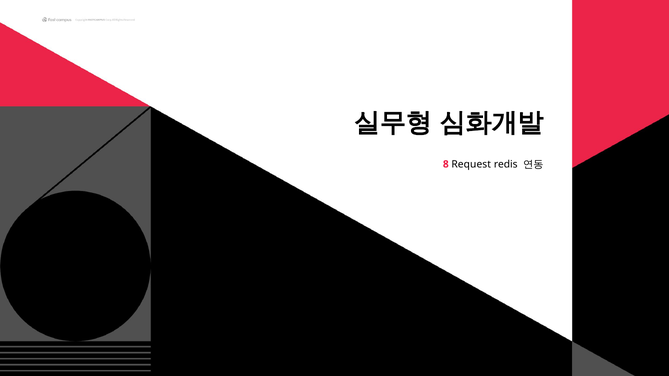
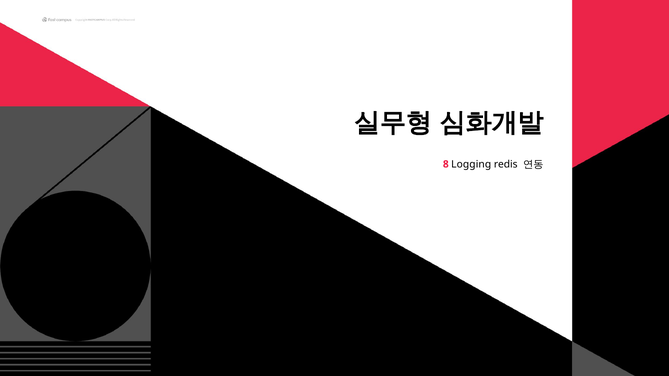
Request: Request -> Logging (471, 164)
